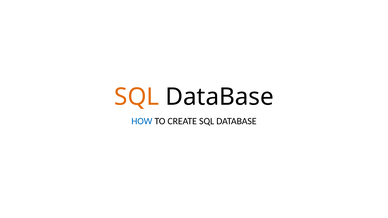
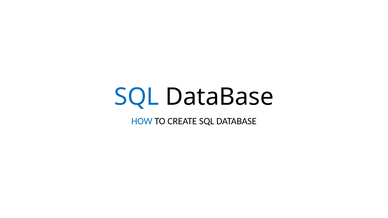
SQL colour: orange -> blue (137, 97)
